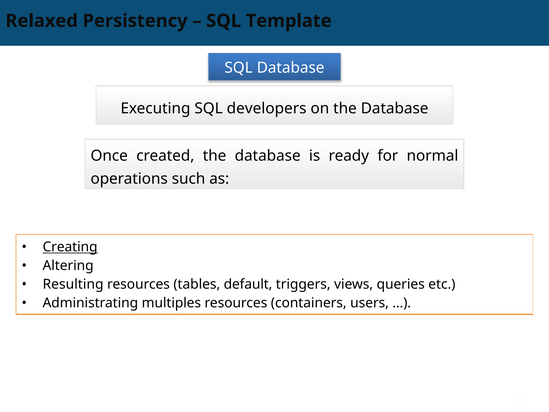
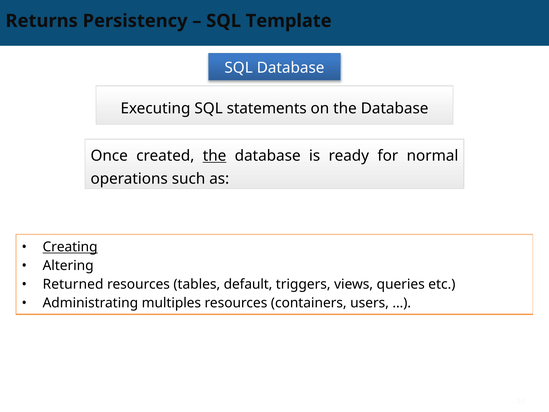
Relaxed: Relaxed -> Returns (42, 21)
developers: developers -> statements (267, 108)
the underline: none -> present (215, 156)
Resulting: Resulting -> Returned (73, 284)
